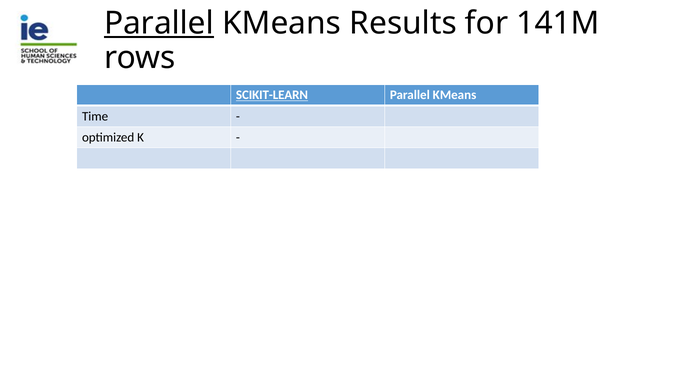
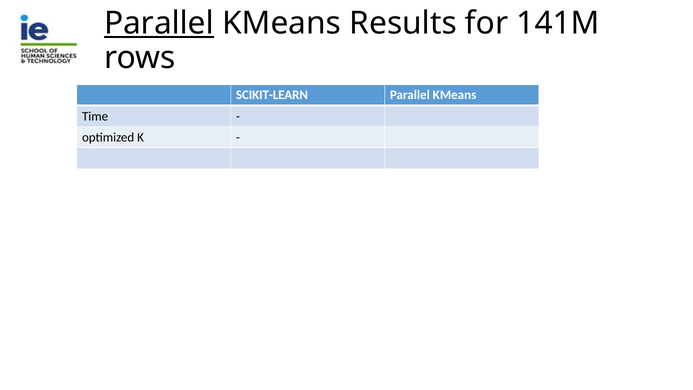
SCIKIT-LEARN underline: present -> none (272, 95)
